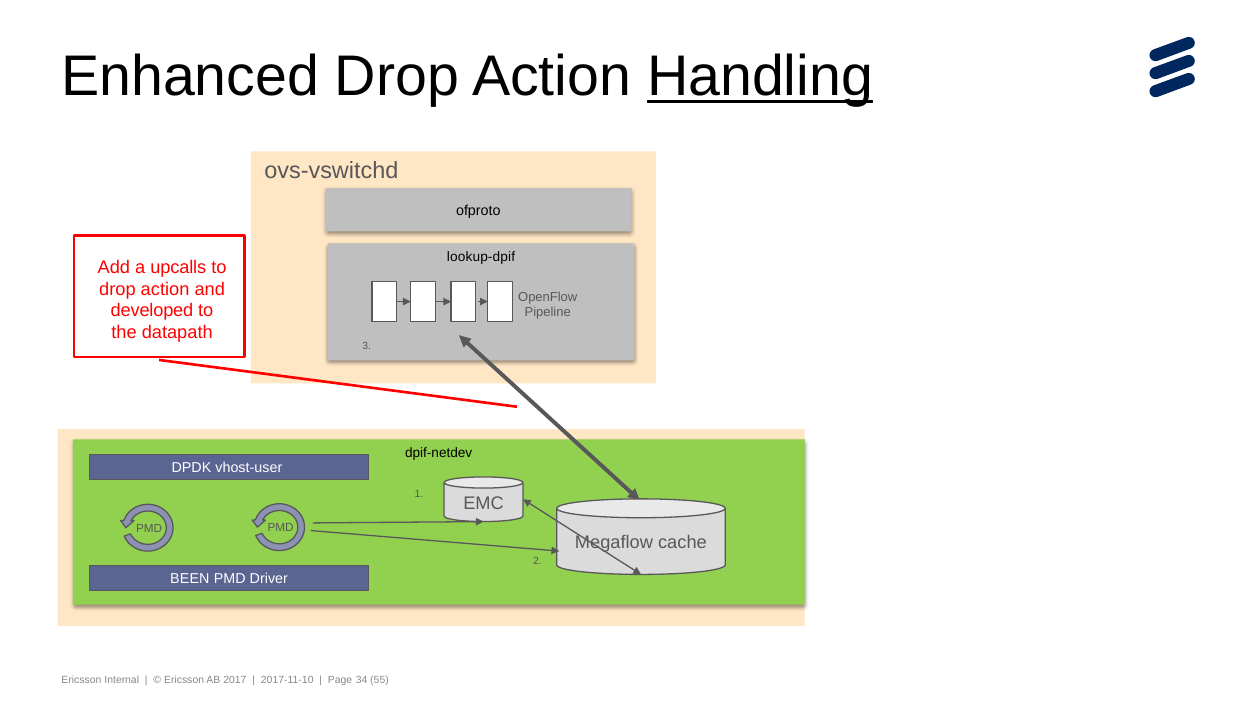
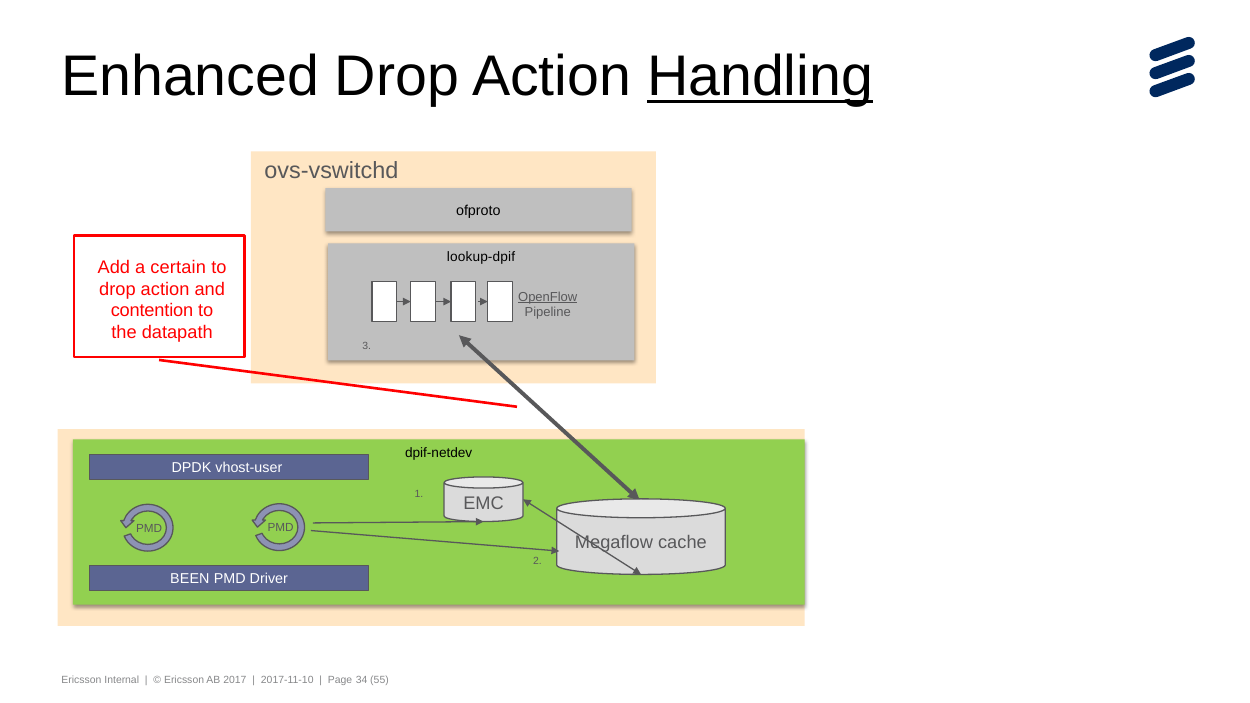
upcalls: upcalls -> certain (178, 267)
OpenFlow underline: none -> present (548, 297)
developed: developed -> contention (152, 311)
